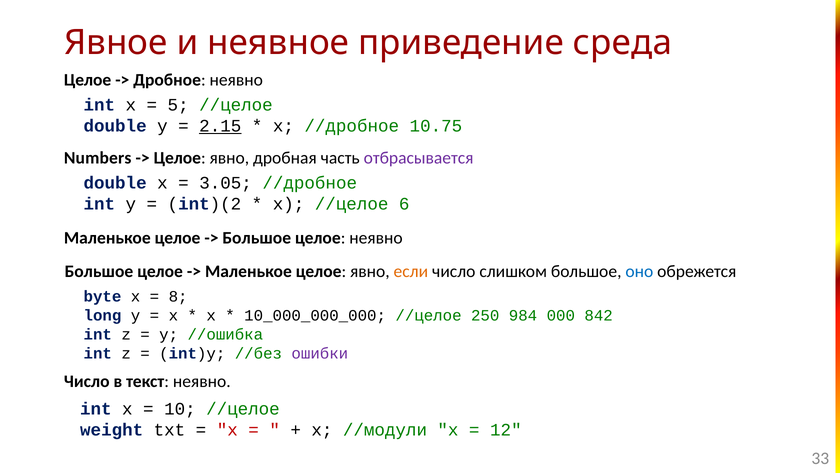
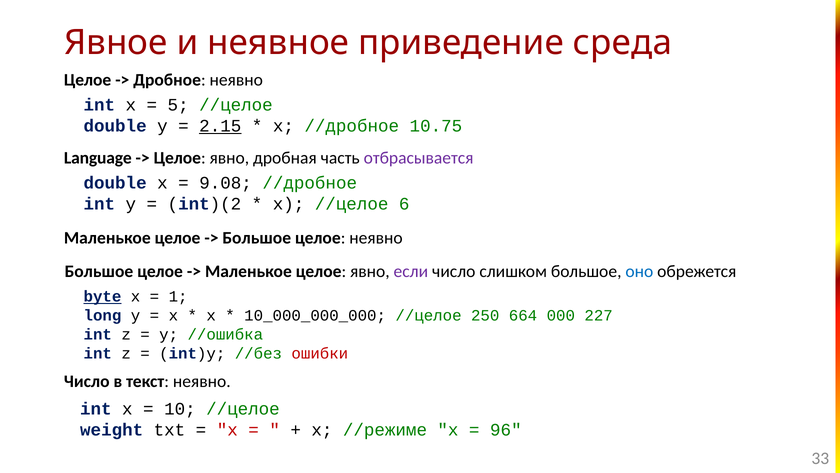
Numbers: Numbers -> Language (98, 158)
3.05: 3.05 -> 9.08 (226, 183)
если colour: orange -> purple (411, 271)
byte underline: none -> present (102, 296)
8: 8 -> 1 (178, 296)
984: 984 -> 664 (523, 315)
842: 842 -> 227 (599, 315)
ошибки colour: purple -> red (320, 353)
//модули: //модули -> //режиме (385, 430)
12: 12 -> 96 (506, 430)
